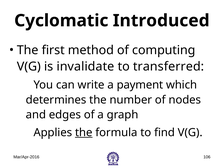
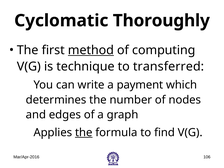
Introduced: Introduced -> Thoroughly (161, 21)
method underline: none -> present (91, 50)
invalidate: invalidate -> technique (85, 66)
